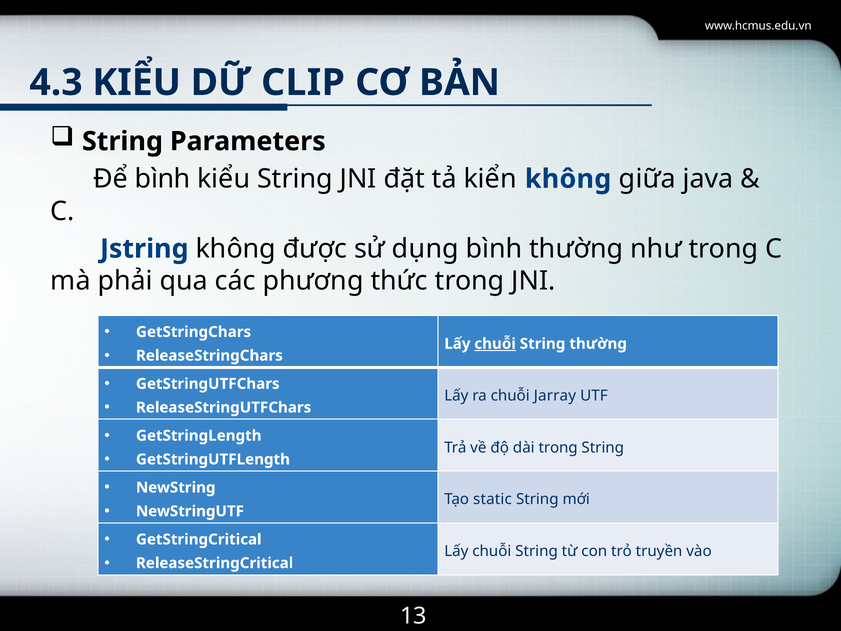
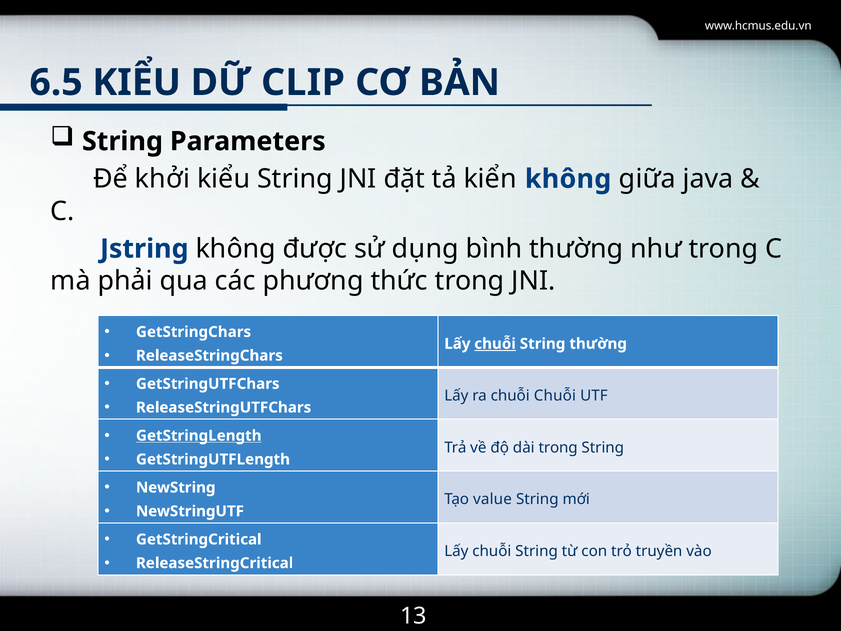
4.3: 4.3 -> 6.5 (56, 83)
Để bình: bình -> khởi (162, 179)
chuỗi Jarray: Jarray -> Chuỗi (555, 395)
GetStringLength underline: none -> present (199, 436)
static: static -> value (492, 499)
